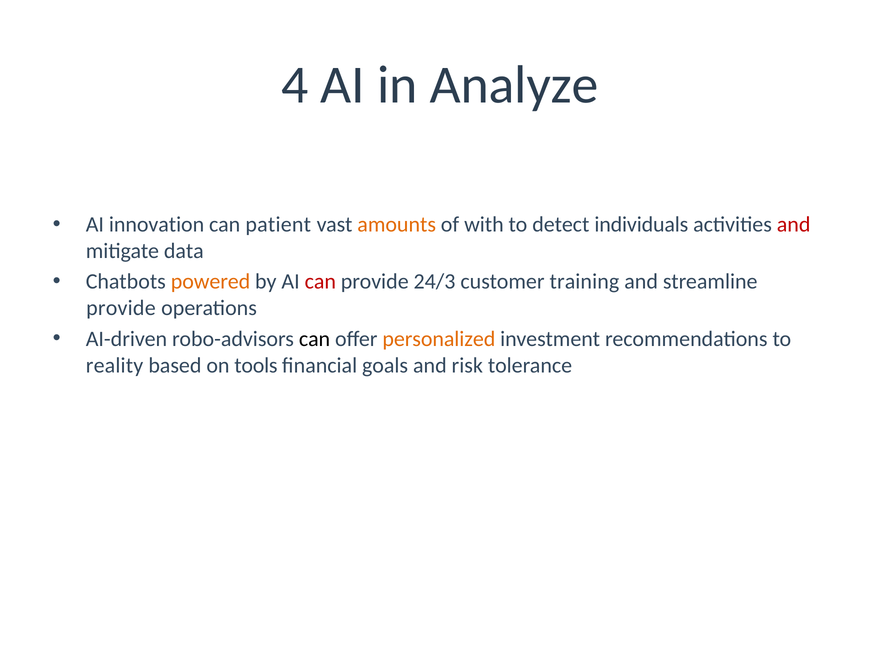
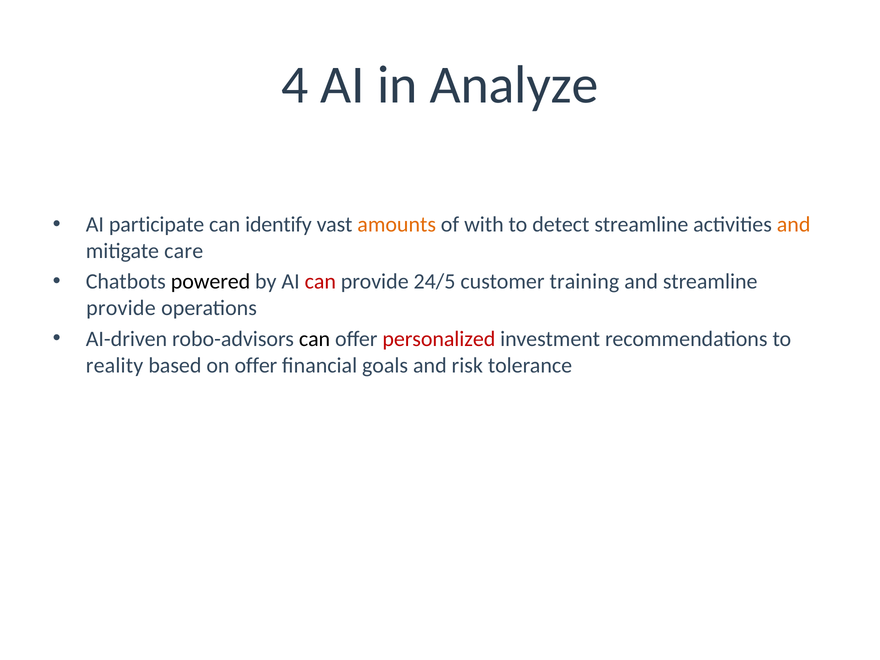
innovation: innovation -> participate (157, 224)
patient: patient -> identify (278, 224)
detect individuals: individuals -> streamline (641, 224)
and colour: red -> orange (794, 224)
data: data -> care (184, 251)
powered colour: orange -> black (211, 282)
24/3: 24/3 -> 24/5 (435, 282)
personalized colour: orange -> red (439, 339)
on tools: tools -> offer (256, 365)
